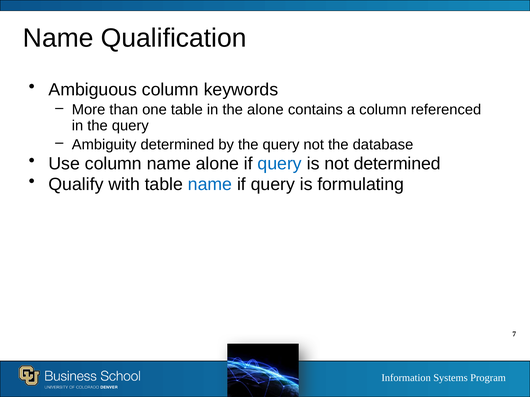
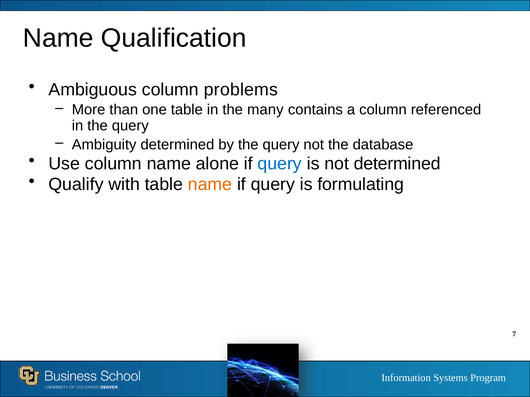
keywords: keywords -> problems (241, 90)
the alone: alone -> many (265, 110)
name colour: blue -> orange (210, 184)
